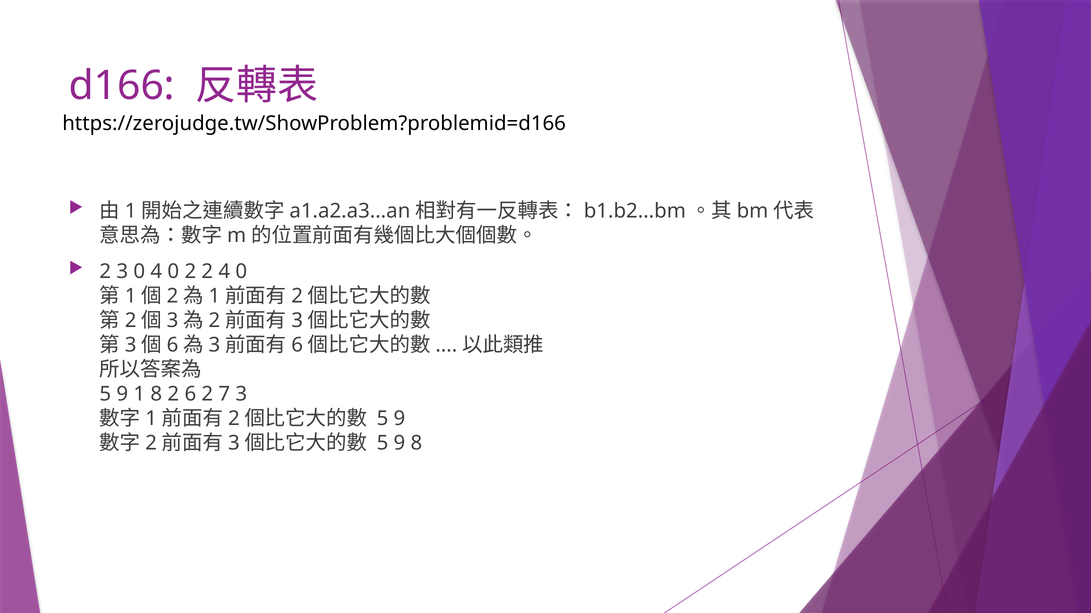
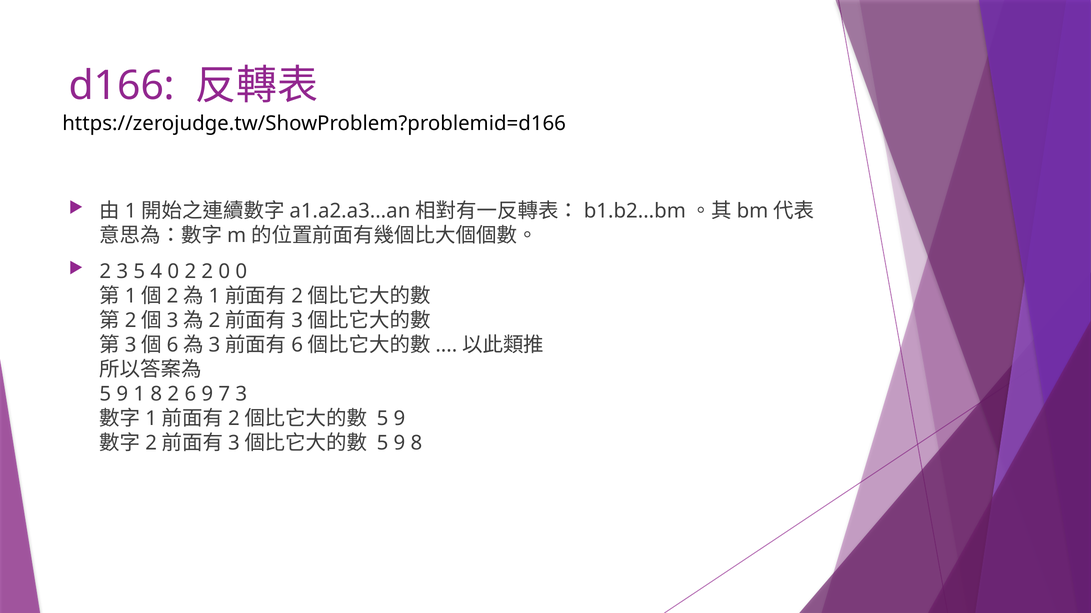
3 0: 0 -> 5 (139, 272)
2 4: 4 -> 0 (224, 272)
6 2: 2 -> 9 (207, 394)
